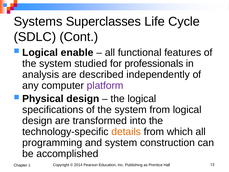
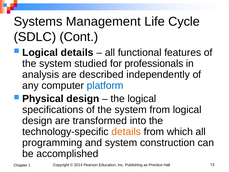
Superclasses: Superclasses -> Management (103, 22)
Logical enable: enable -> details (77, 52)
platform colour: purple -> blue (105, 85)
